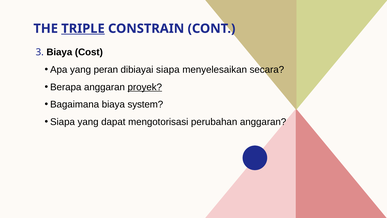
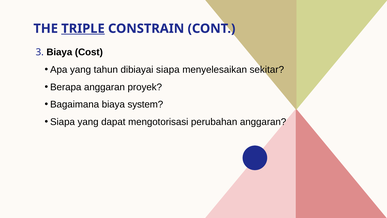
peran: peran -> tahun (106, 70)
secara: secara -> sekitar (267, 70)
proyek underline: present -> none (145, 87)
